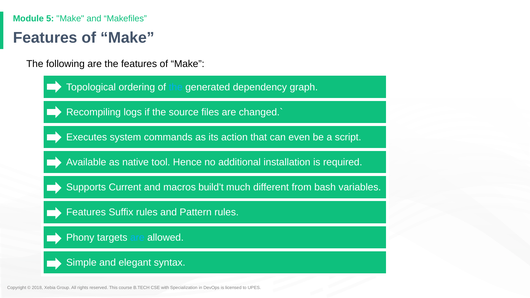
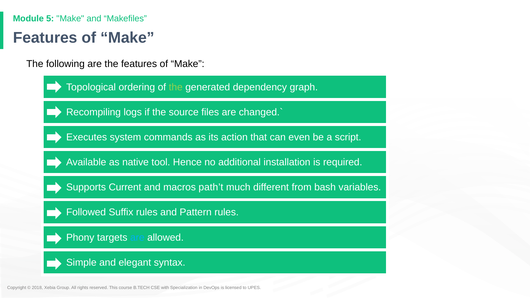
the colour: light blue -> light green (176, 87)
build’t: build’t -> path’t (211, 187)
Features: Features -> Followed (86, 212)
